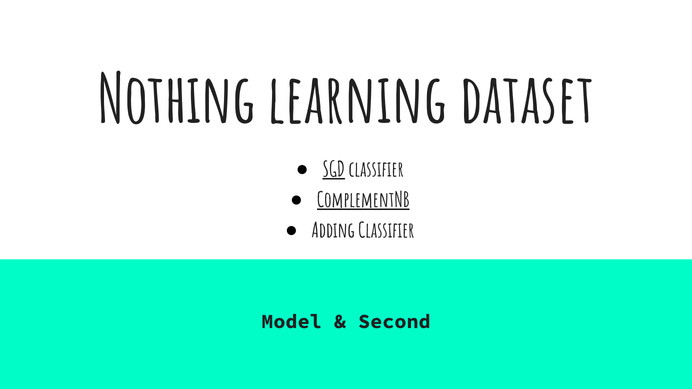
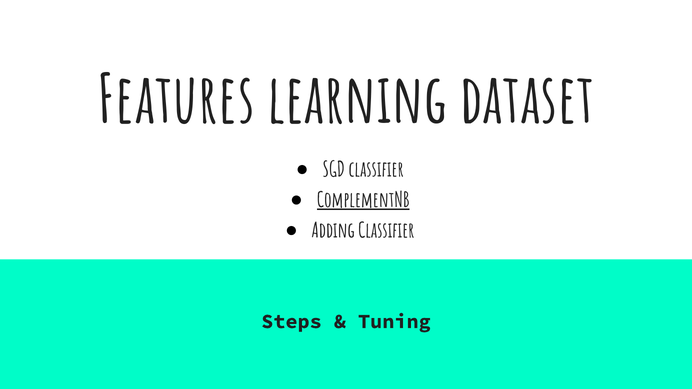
Nothing: Nothing -> Features (176, 101)
SGD underline: present -> none (334, 170)
Model: Model -> Steps (291, 322)
Second: Second -> Tuning (394, 322)
